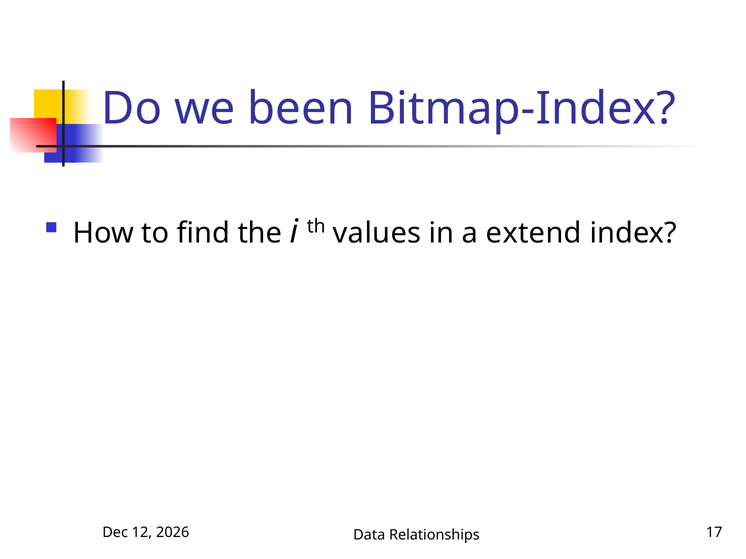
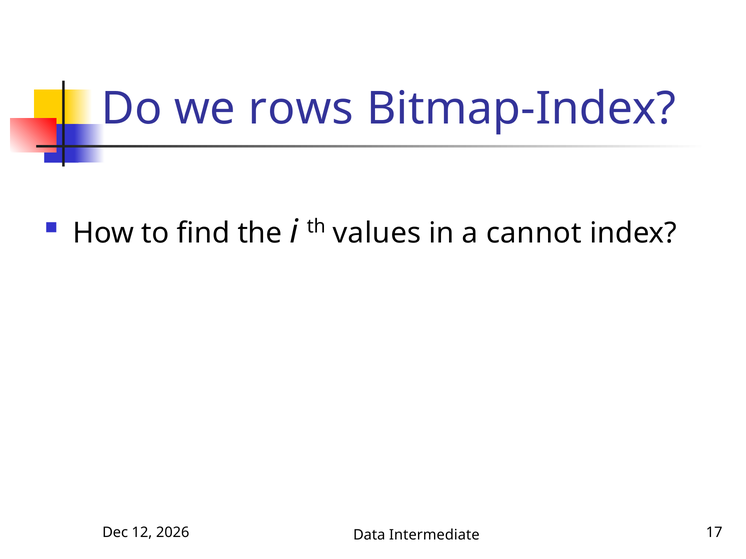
been: been -> rows (301, 109)
extend: extend -> cannot (534, 233)
Relationships: Relationships -> Intermediate (434, 535)
